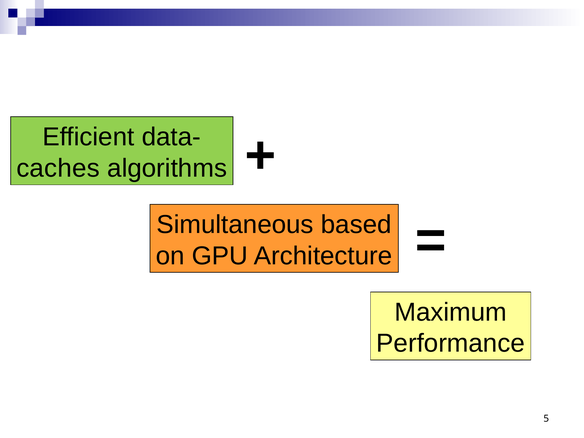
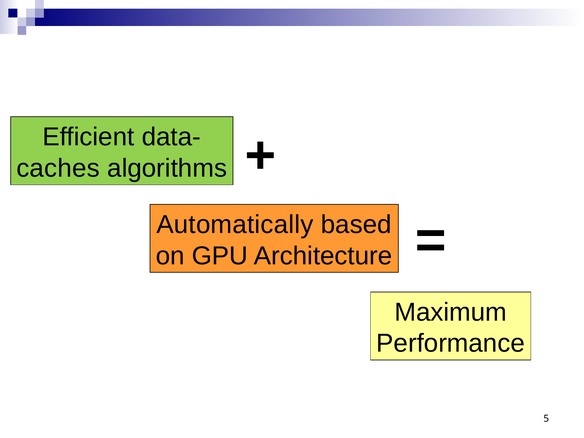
Simultaneous: Simultaneous -> Automatically (235, 225)
